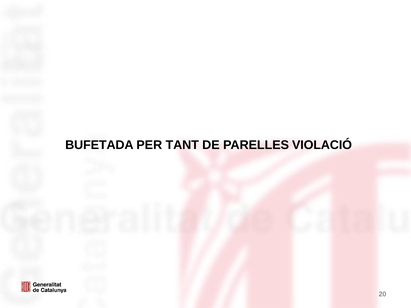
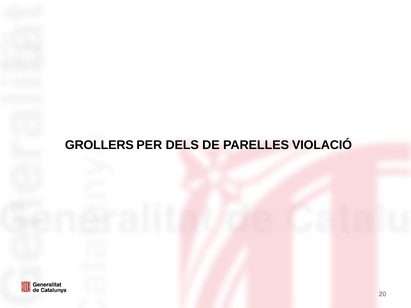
BUFETADA: BUFETADA -> GROLLERS (99, 145)
TANT: TANT -> DELS (182, 145)
